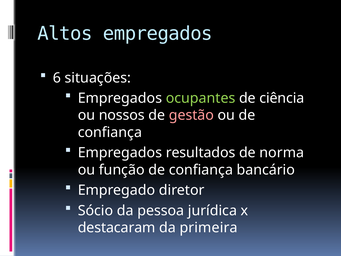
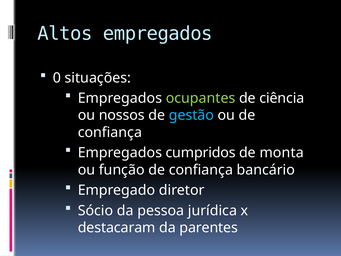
6: 6 -> 0 (57, 78)
gestão colour: pink -> light blue (191, 115)
resultados: resultados -> cumpridos (201, 153)
norma: norma -> monta (282, 153)
primeira: primeira -> parentes (209, 227)
